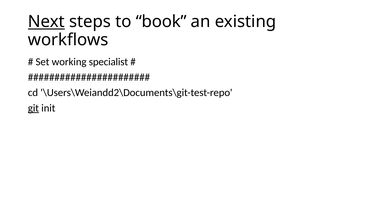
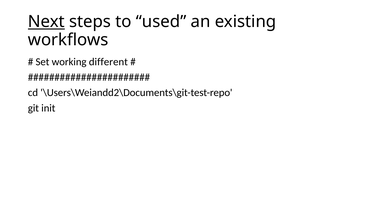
book: book -> used (161, 22)
specialist: specialist -> different (108, 62)
git underline: present -> none (33, 108)
